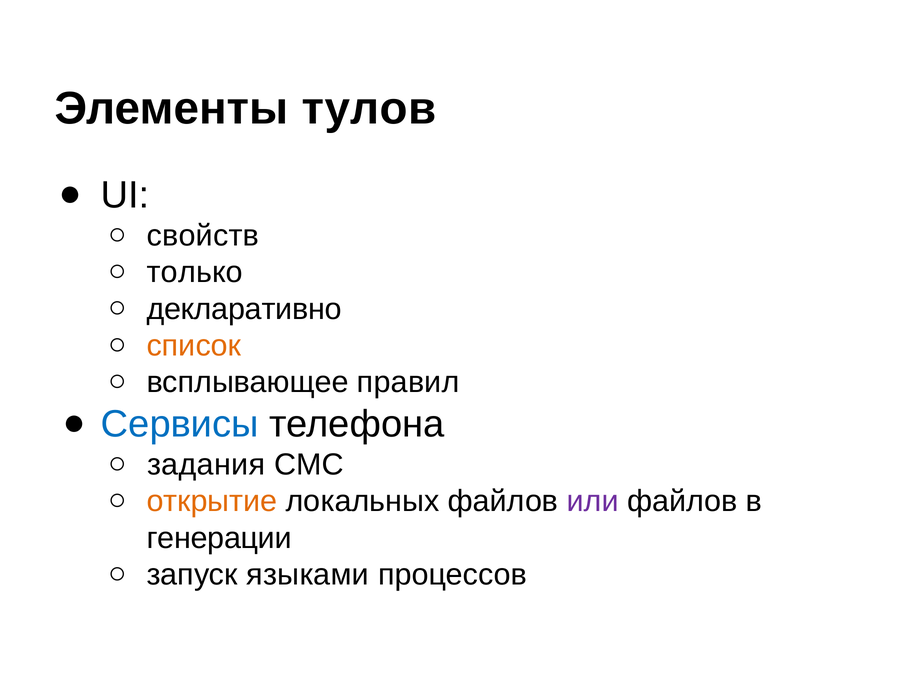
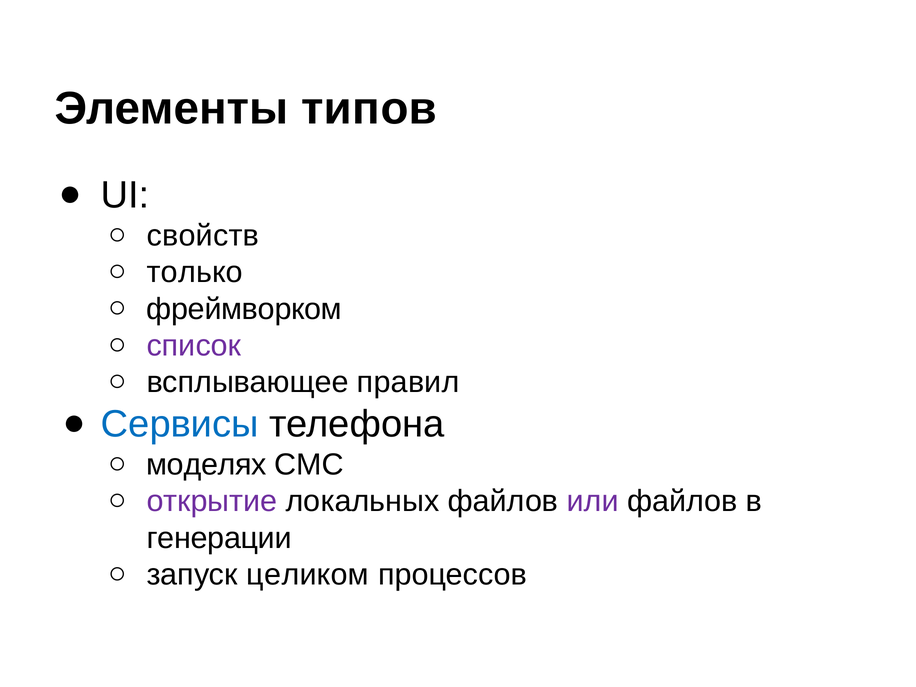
тулов: тулов -> типов (369, 109)
декларативно: декларативно -> фреймворком (244, 309)
список colour: orange -> purple (194, 346)
задания: задания -> моделях (206, 465)
открытие colour: orange -> purple (212, 501)
языками: языками -> целиком (308, 575)
